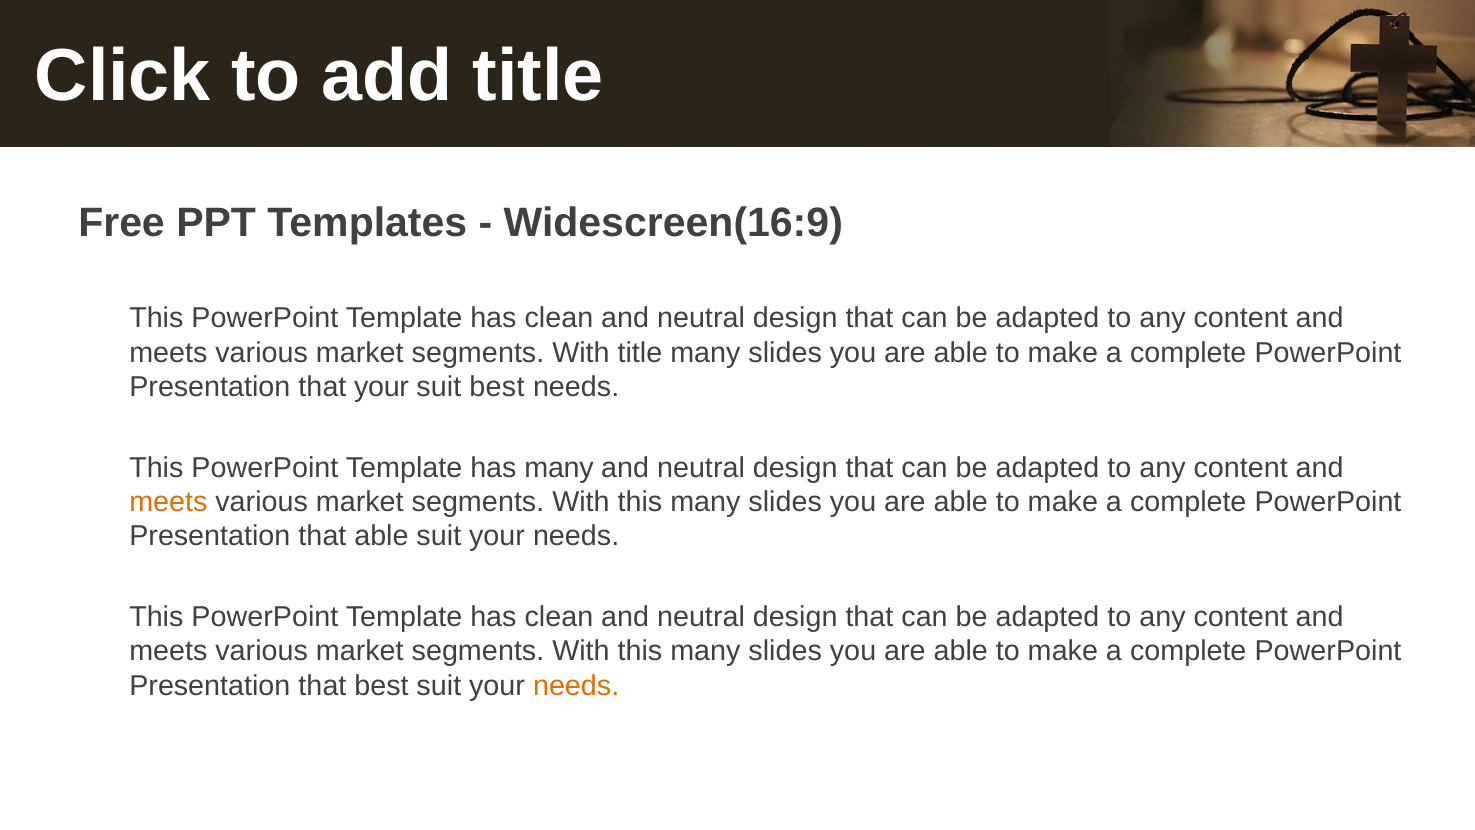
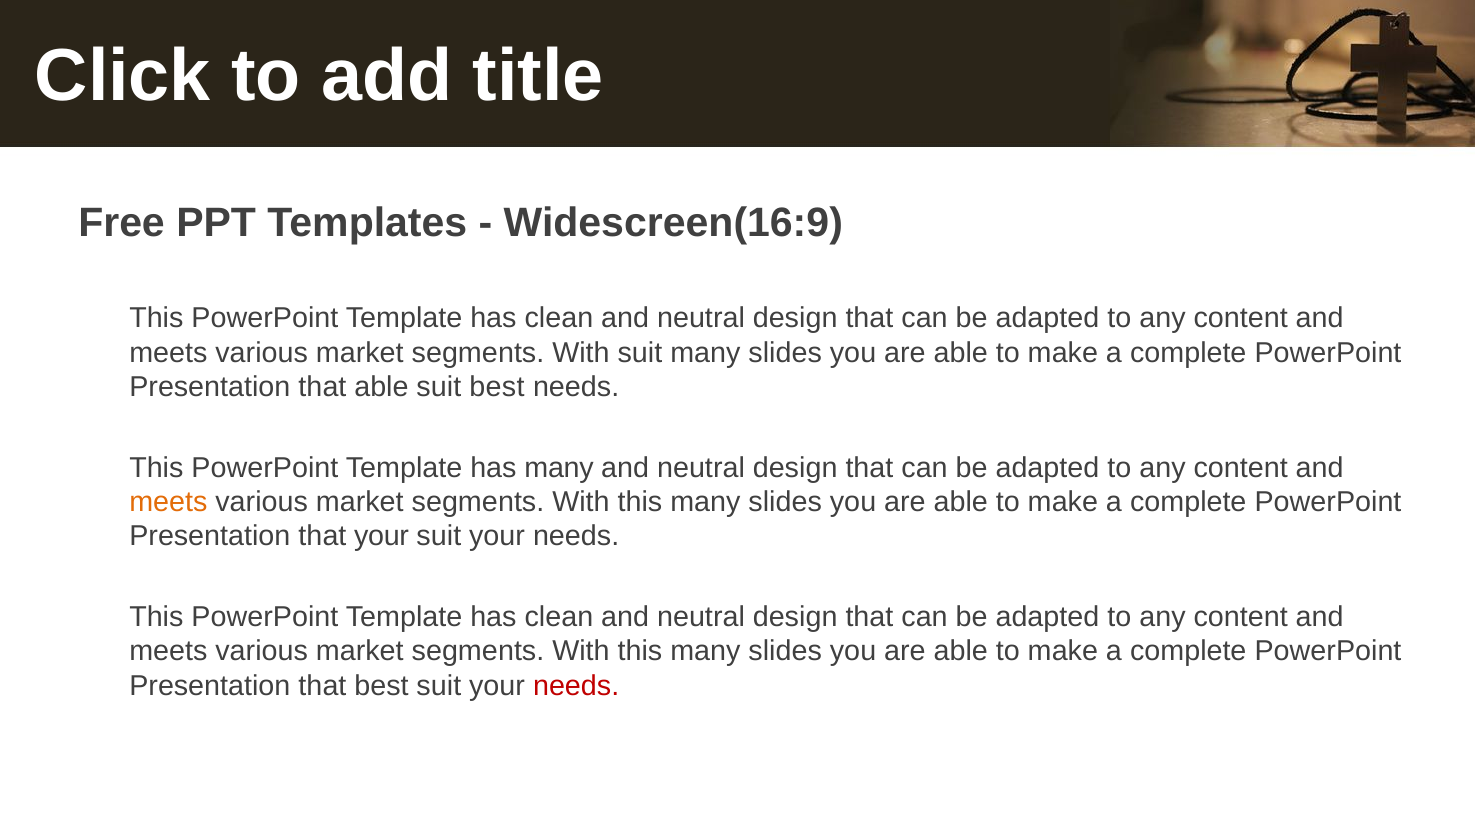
With title: title -> suit (640, 353)
that your: your -> able (381, 387)
that able: able -> your (382, 536)
needs colour: orange -> red (576, 686)
